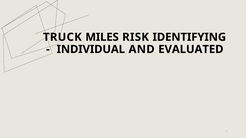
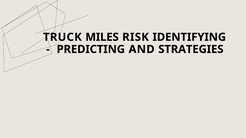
INDIVIDUAL: INDIVIDUAL -> PREDICTING (91, 49)
EVALUATED: EVALUATED -> STRATEGIES (191, 49)
